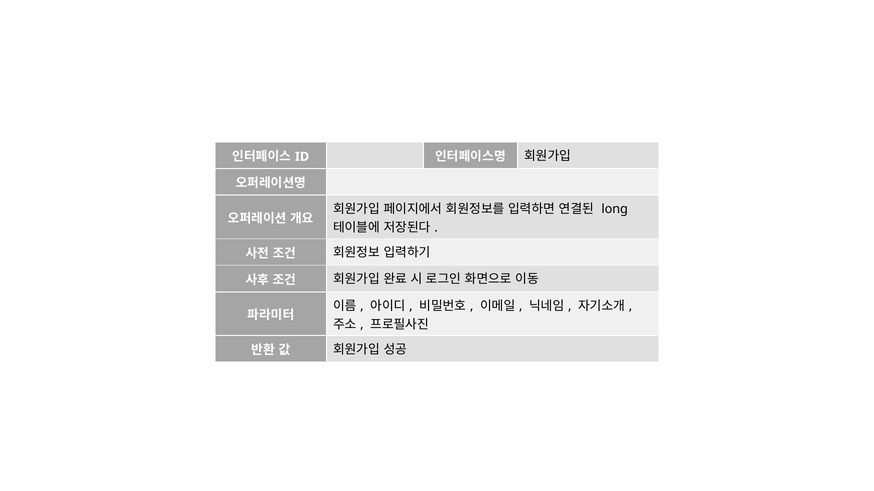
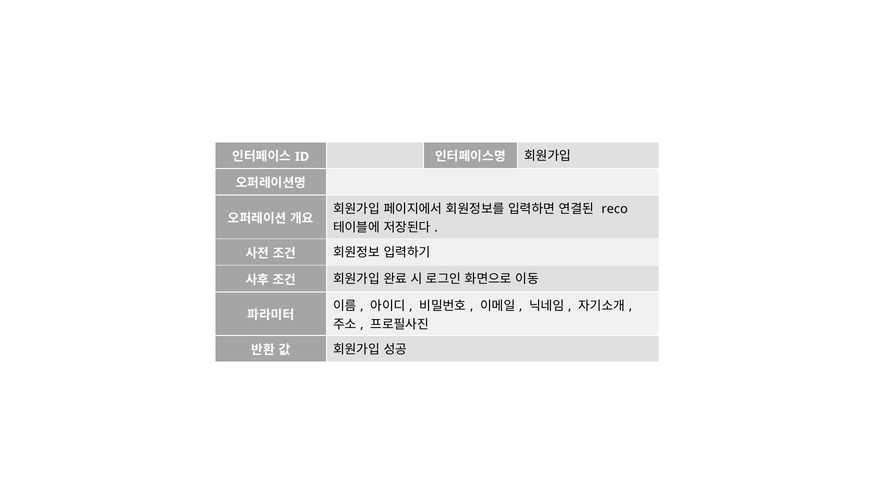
long: long -> reco (615, 209)
